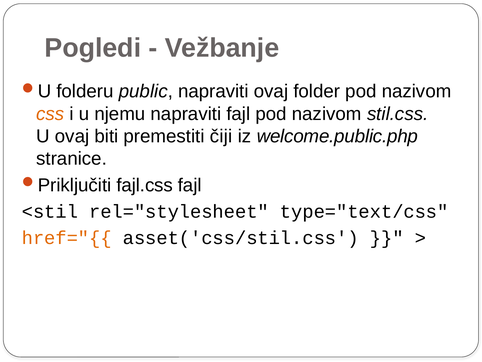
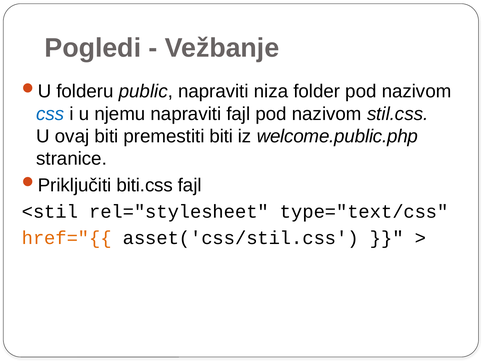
napraviti ovaj: ovaj -> niza (271, 91)
css colour: orange -> blue (50, 114)
premestiti čiji: čiji -> biti (221, 136)
fajl.css: fajl.css -> biti.css (145, 185)
